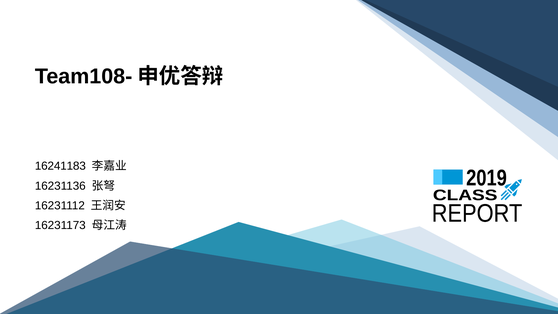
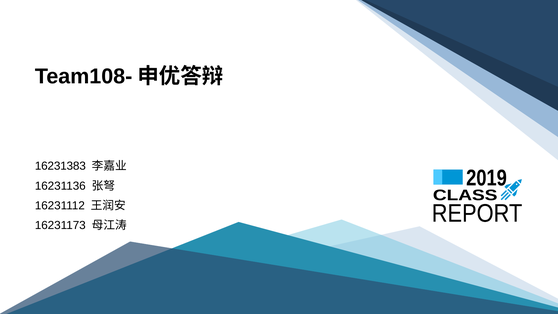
16241183: 16241183 -> 16231383 (60, 166)
